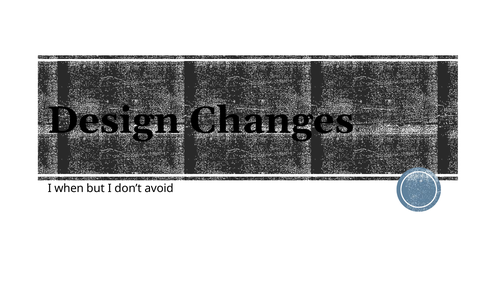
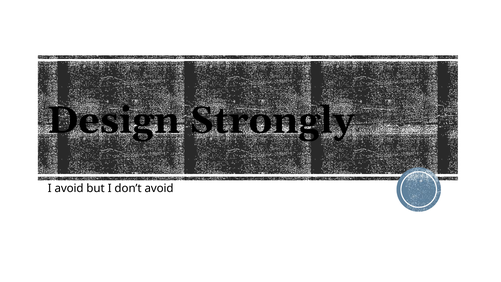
Changes: Changes -> Strongly (272, 120)
I when: when -> avoid (69, 188)
